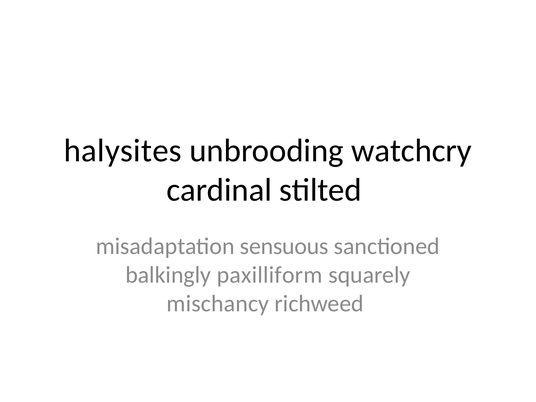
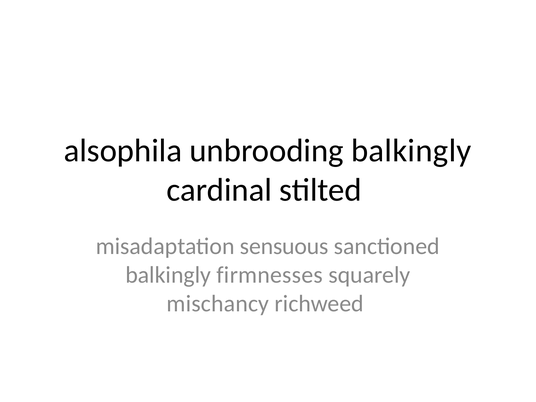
halysites: halysites -> alsophila (123, 151)
unbrooding watchcry: watchcry -> balkingly (411, 151)
paxilliform: paxilliform -> firmnesses (270, 275)
